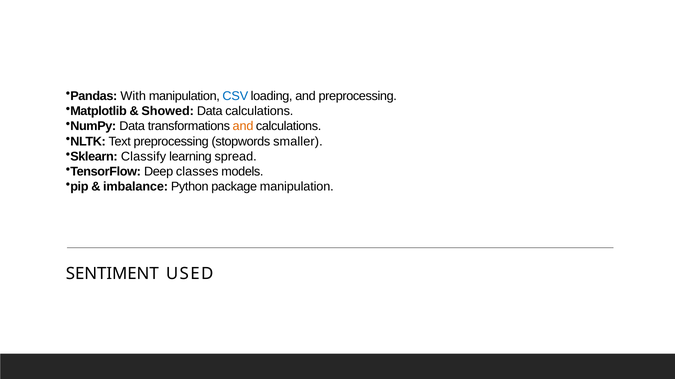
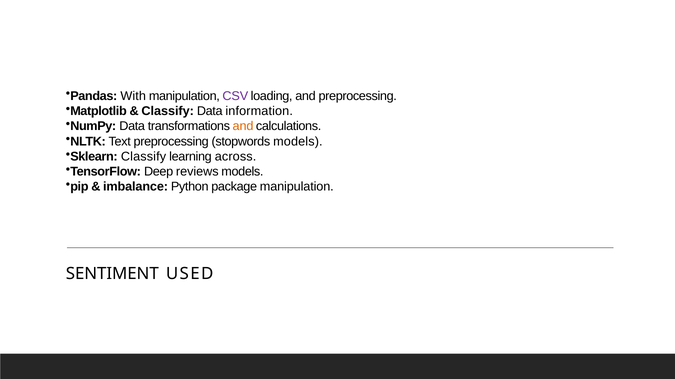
CSV colour: blue -> purple (235, 96)
Showed: Showed -> Classify (168, 111)
Data calculations: calculations -> information (259, 111)
stopwords smaller: smaller -> models (298, 142)
spread: spread -> across (236, 157)
classes: classes -> reviews (197, 172)
